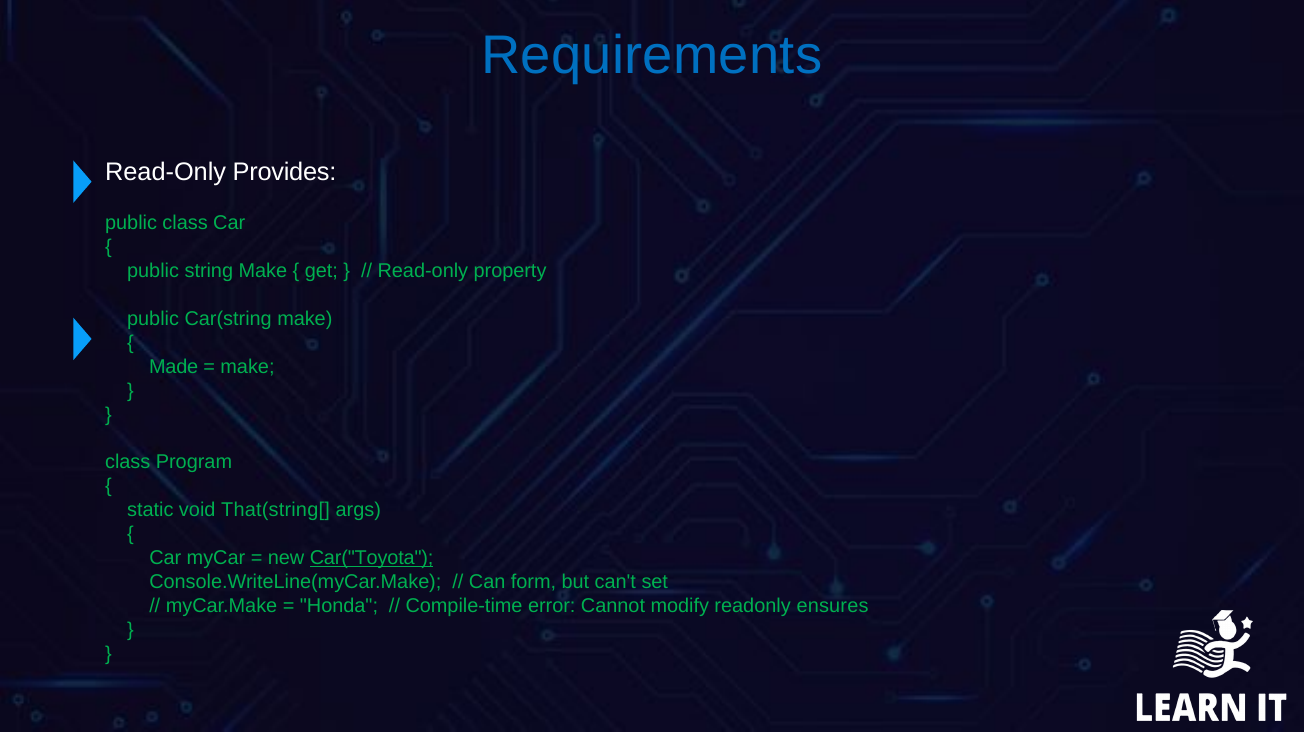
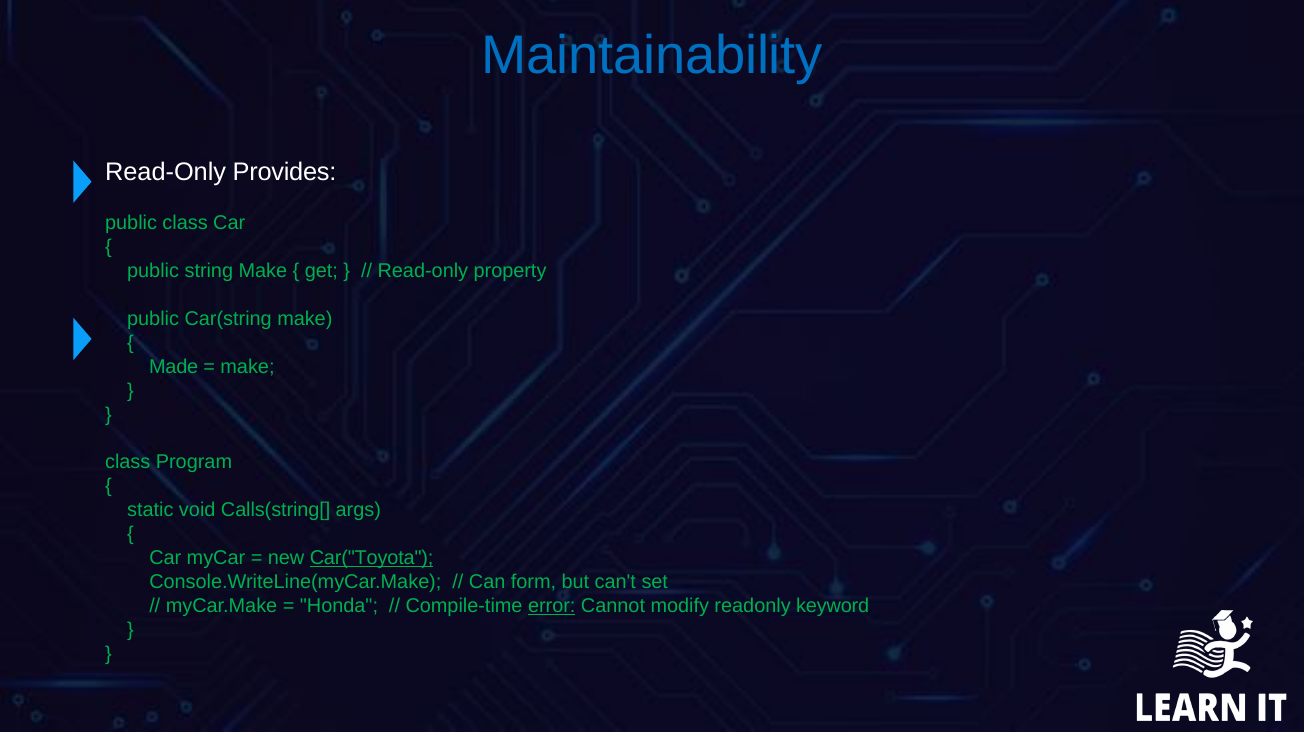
Requirements: Requirements -> Maintainability (652, 56)
That(string[: That(string[ -> Calls(string[ (276, 510)
error underline: none -> present (552, 605)
ensures: ensures -> keyword (833, 605)
